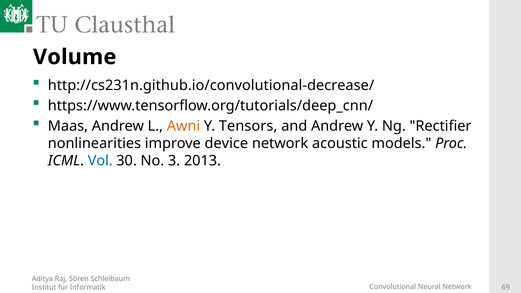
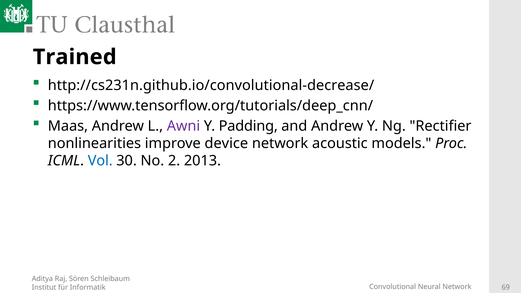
Volume: Volume -> Trained (75, 57)
Awni colour: orange -> purple (183, 126)
Tensors: Tensors -> Padding (248, 126)
3: 3 -> 2 (174, 161)
